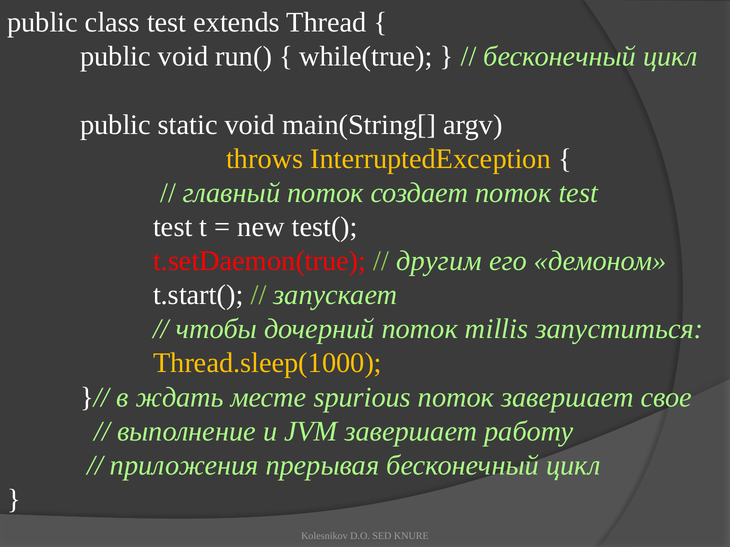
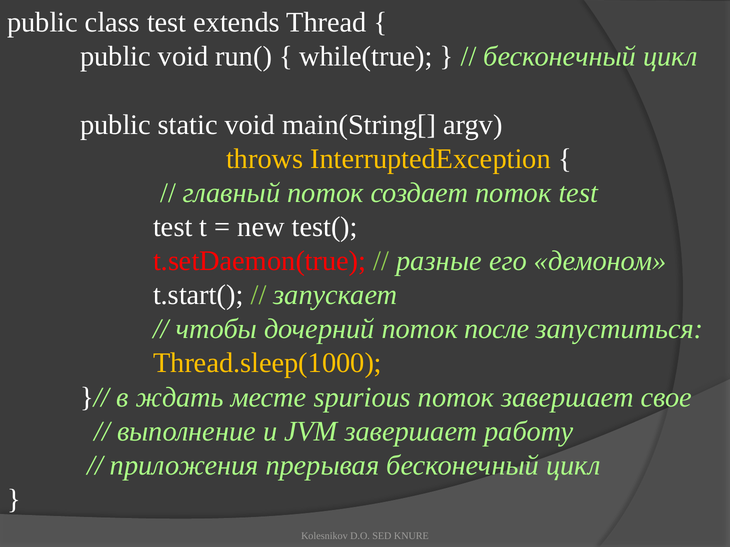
другим: другим -> разные (439, 261)
millis: millis -> после (497, 329)
